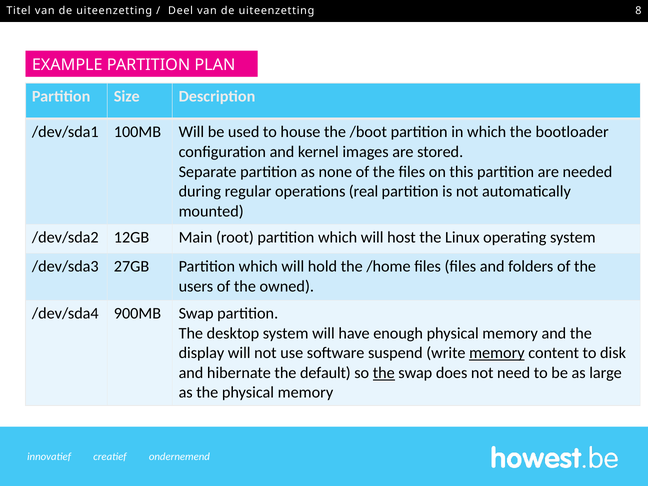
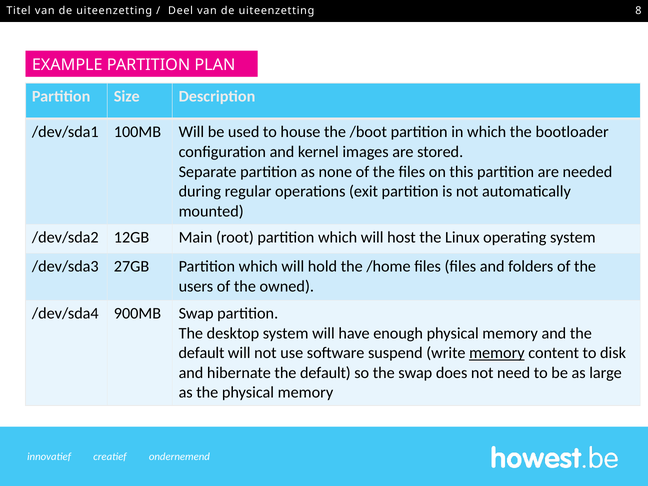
real: real -> exit (364, 191)
display: display -> default (201, 353)
the underline: present -> none (384, 373)
